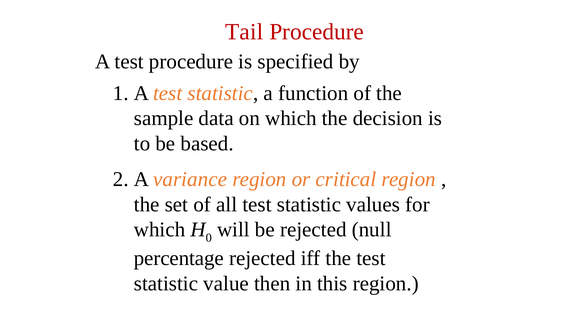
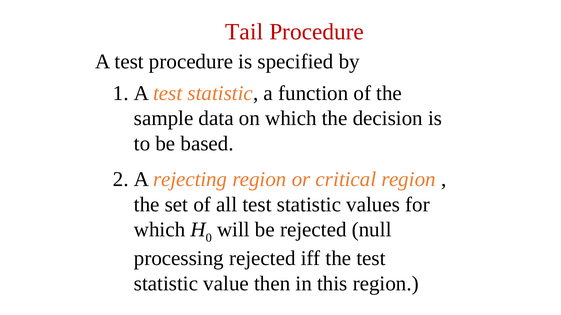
variance: variance -> rejecting (190, 180)
percentage: percentage -> processing (179, 259)
